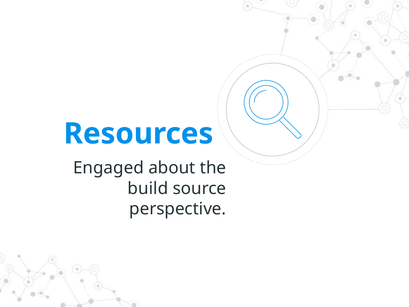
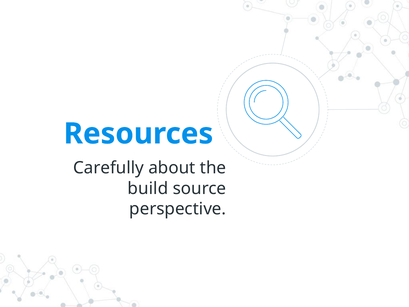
Engaged: Engaged -> Carefully (109, 168)
